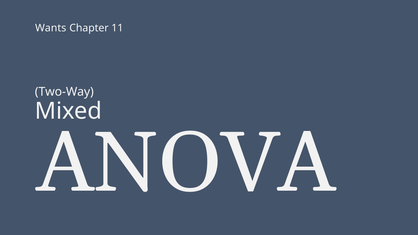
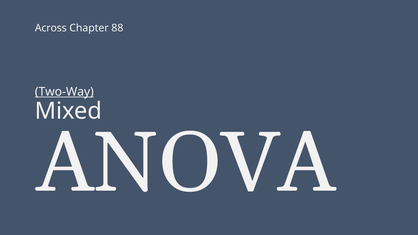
Wants: Wants -> Across (51, 28)
11: 11 -> 88 (117, 28)
Two-Way underline: none -> present (64, 92)
